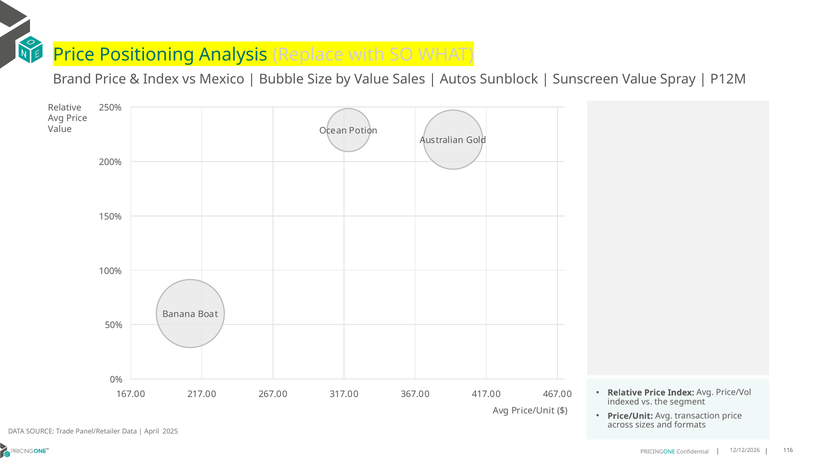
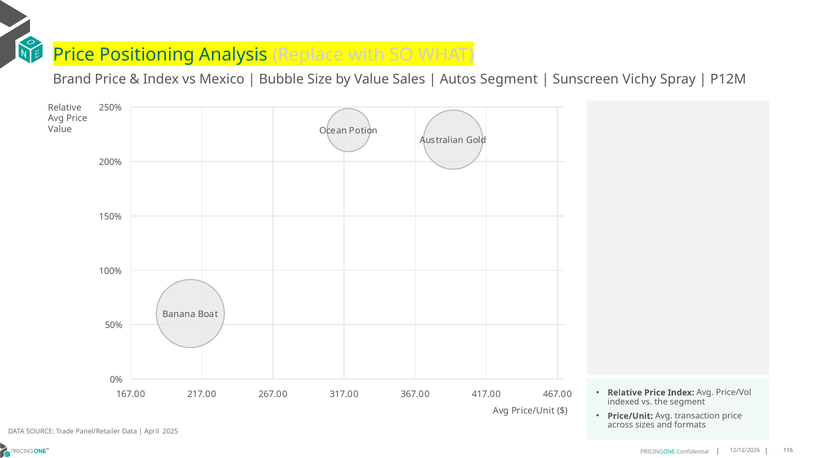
Autos Sunblock: Sunblock -> Segment (509, 79)
Sunscreen Value: Value -> Vichy (639, 79)
